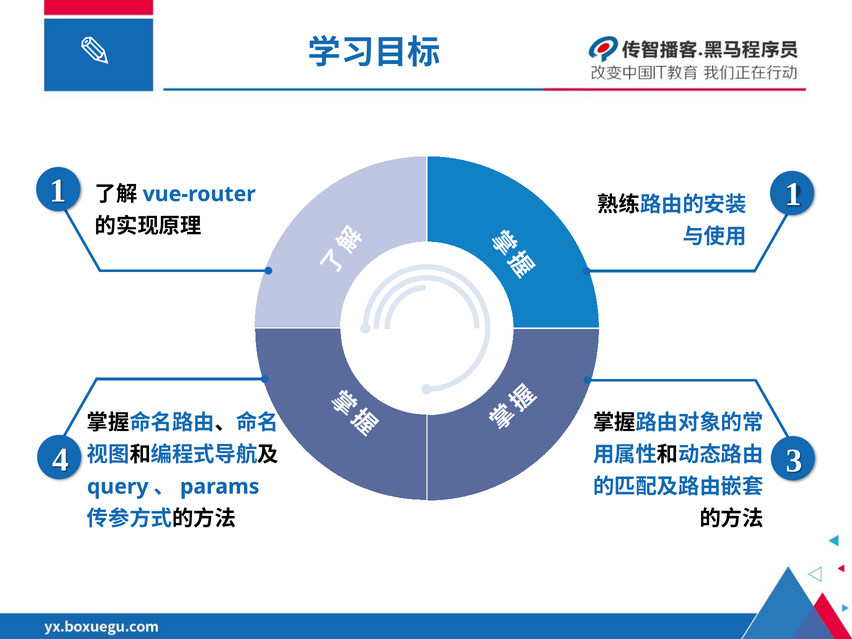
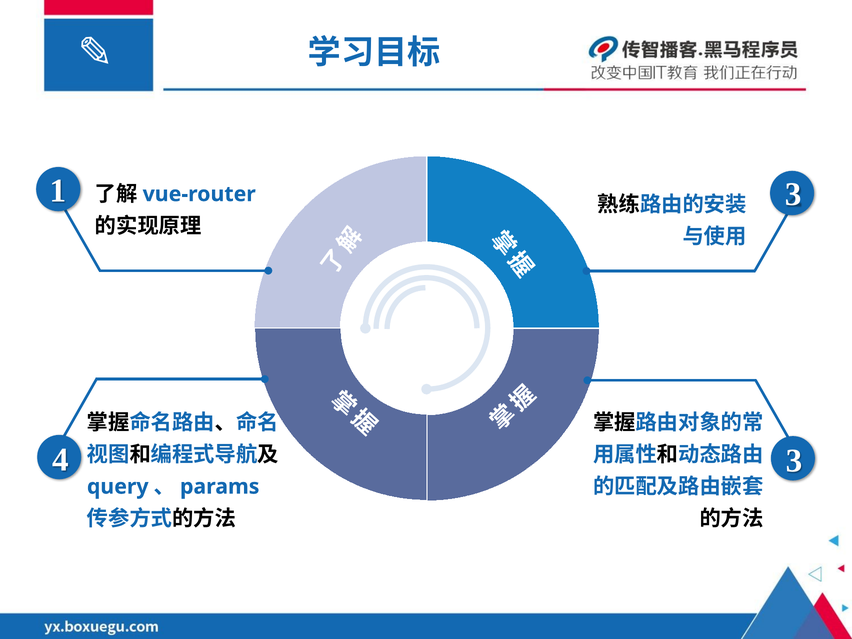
1 1: 1 -> 3 (793, 195)
